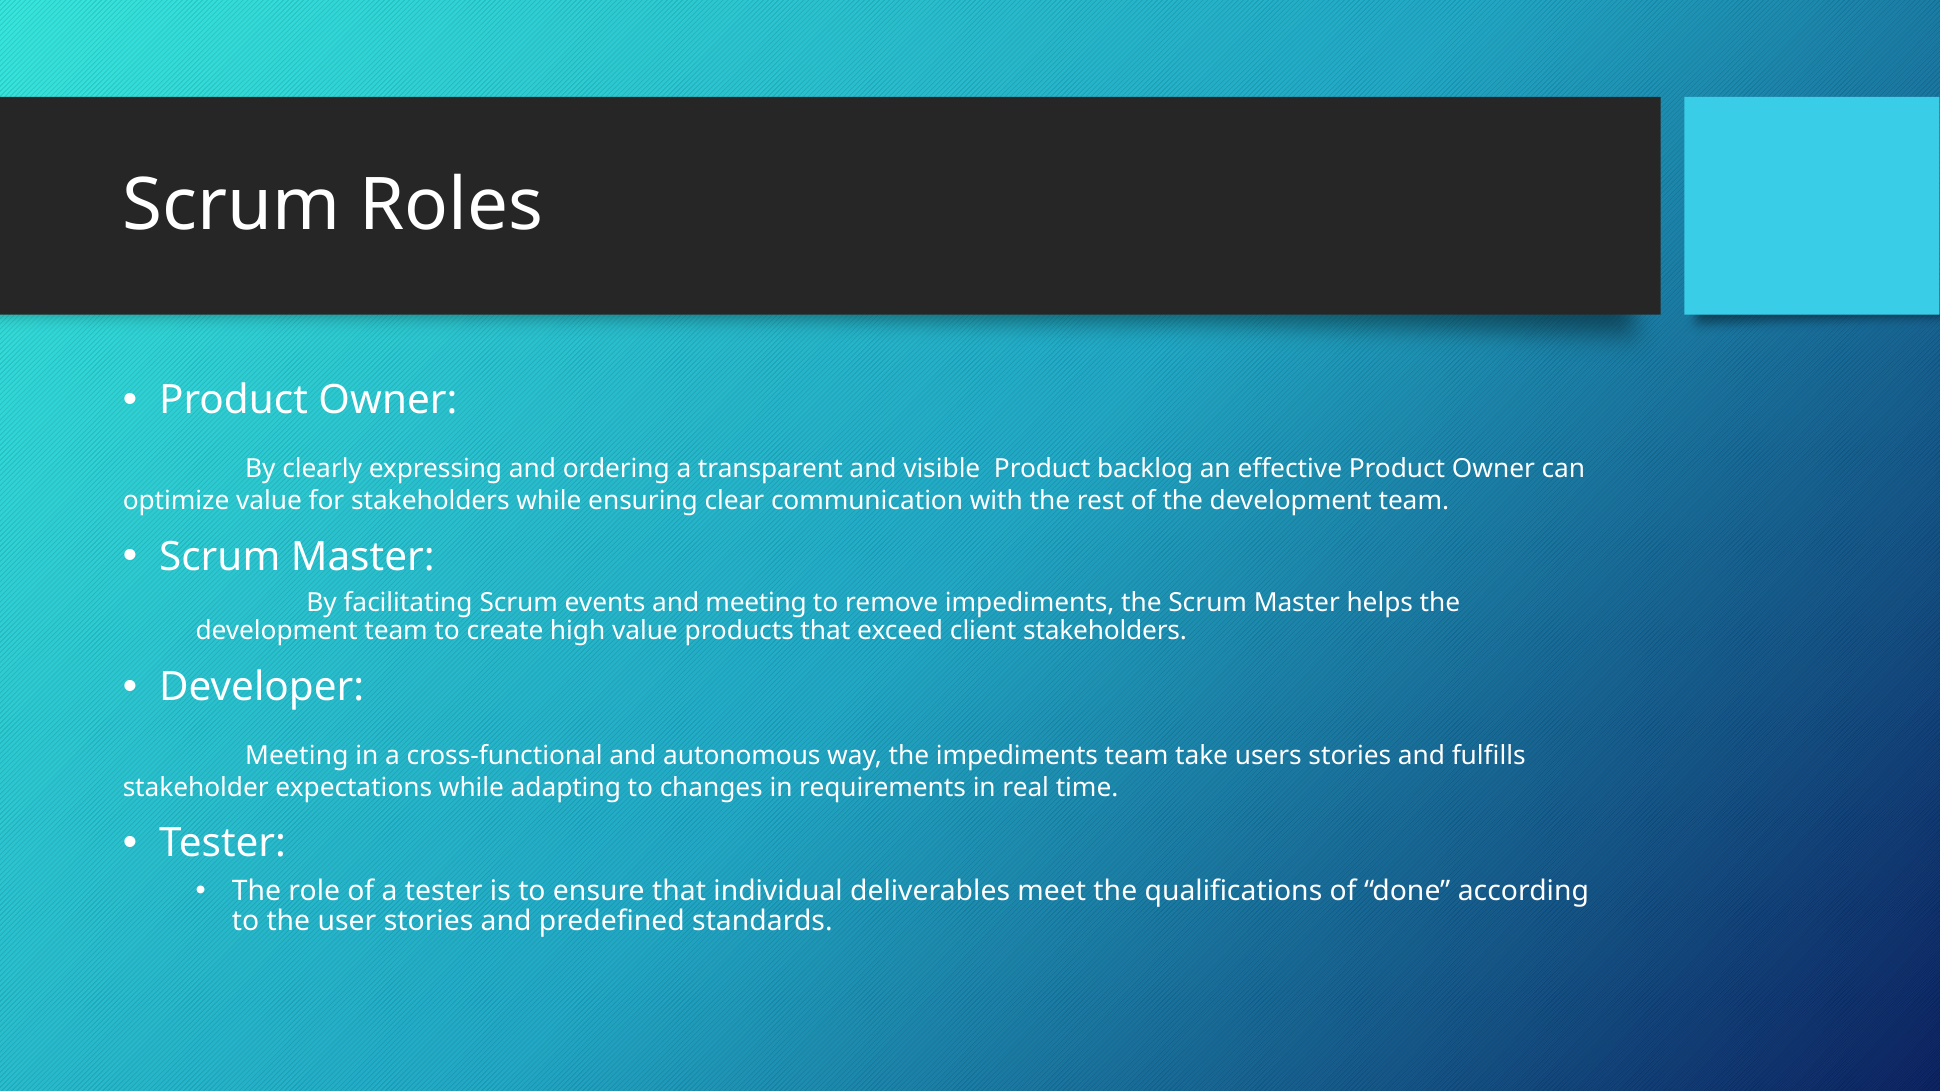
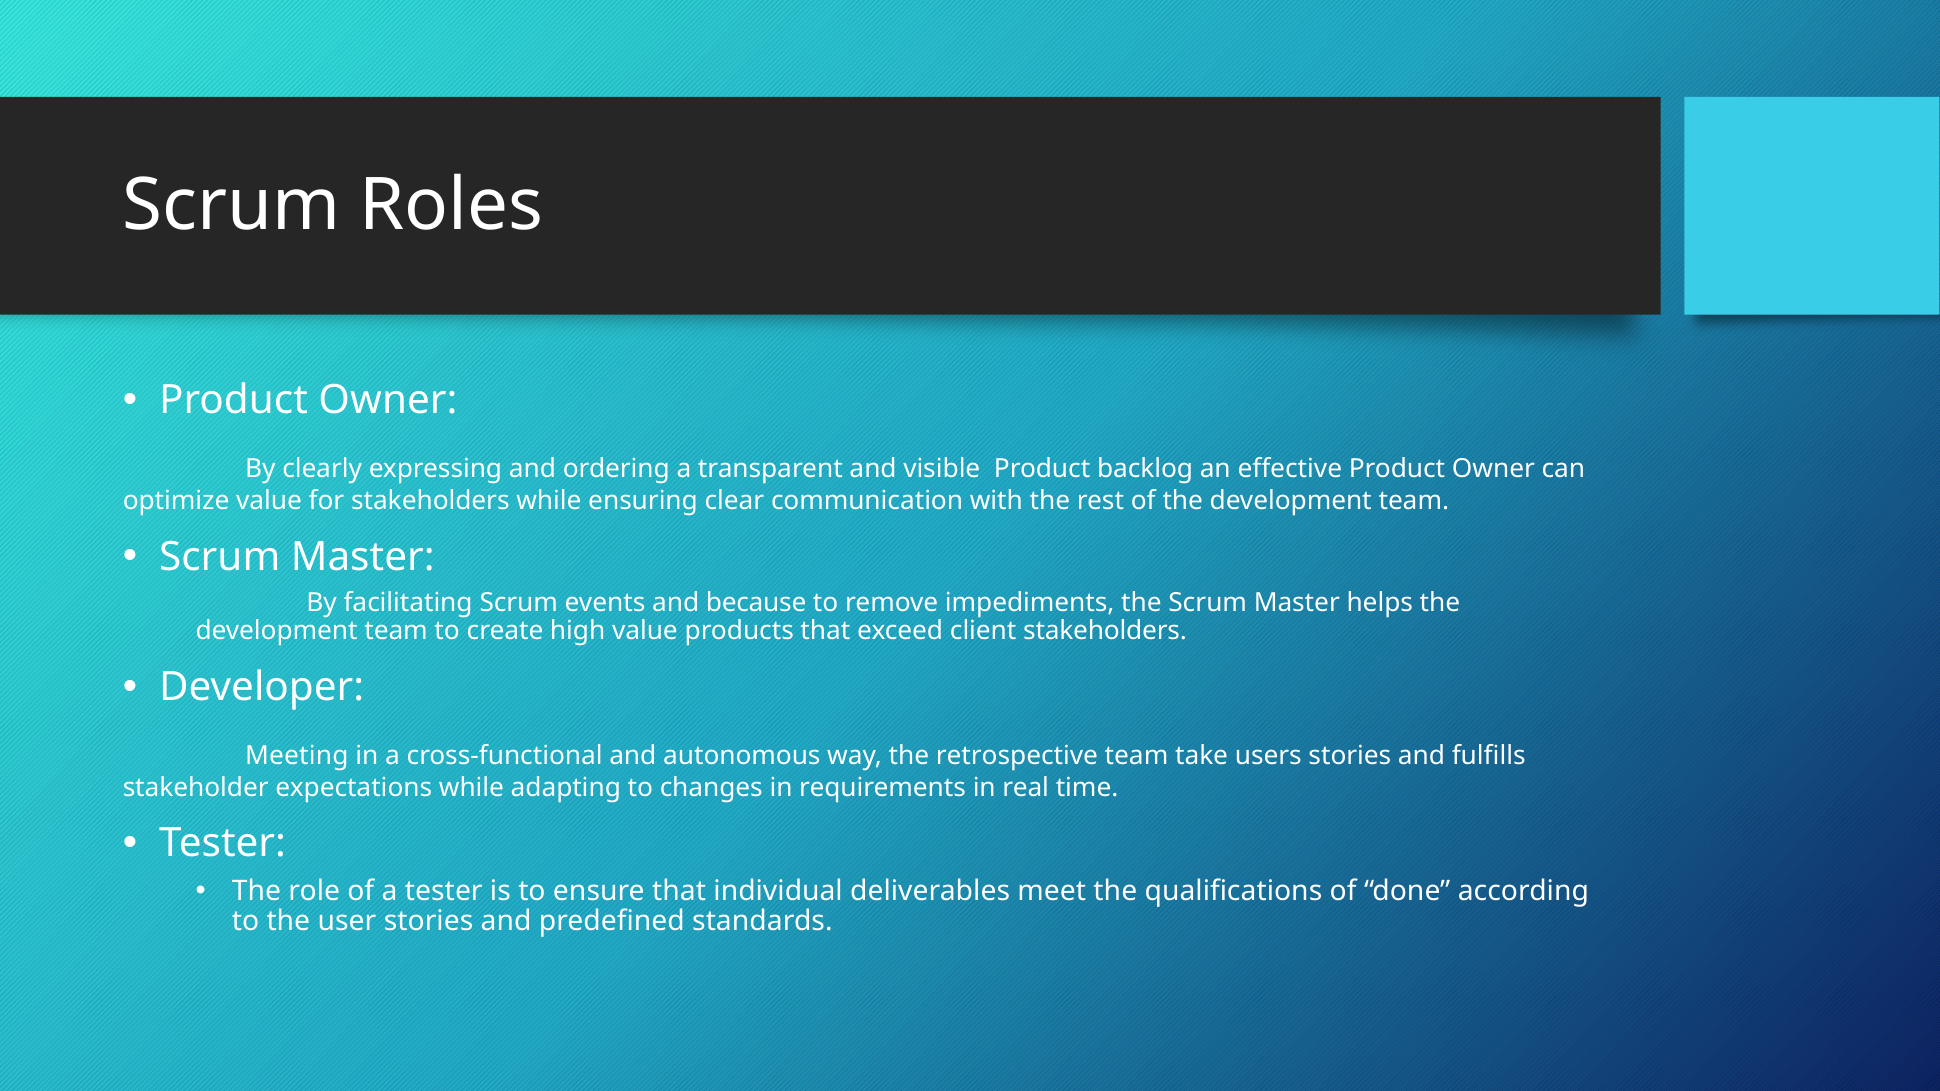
and meeting: meeting -> because (756, 603)
the impediments: impediments -> retrospective (1017, 756)
